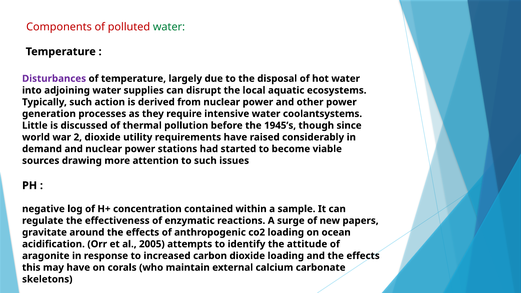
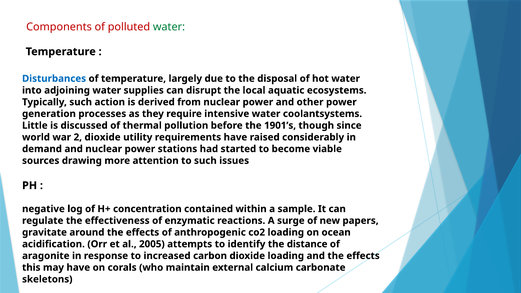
Disturbances colour: purple -> blue (54, 79)
1945’s: 1945’s -> 1901’s (280, 126)
attitude: attitude -> distance (307, 244)
